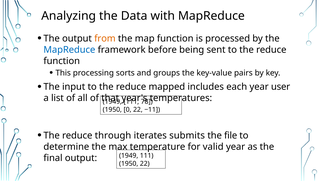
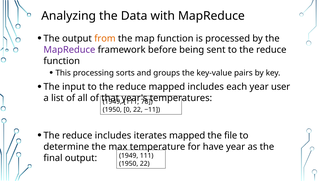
MapReduce colour: blue -> purple (69, 50)
reduce through: through -> includes (113, 135)
iterates submits: submits -> mapped (187, 135)
valid: valid -> have (213, 146)
